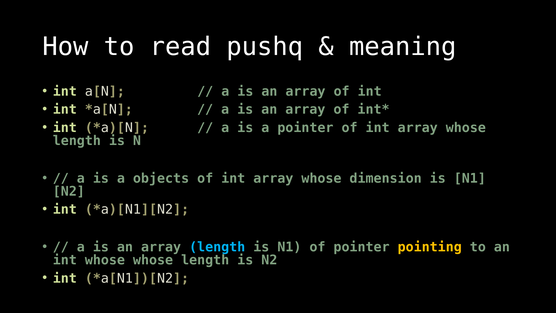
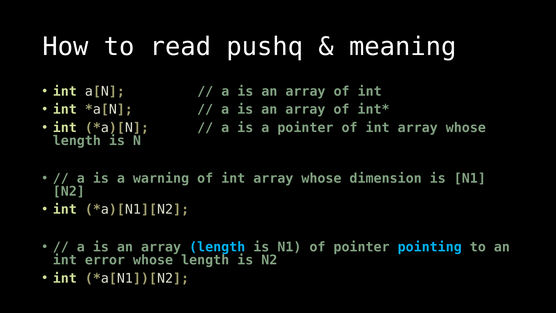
objects: objects -> warning (161, 178)
pointing colour: yellow -> light blue (430, 247)
int whose: whose -> error (105, 260)
